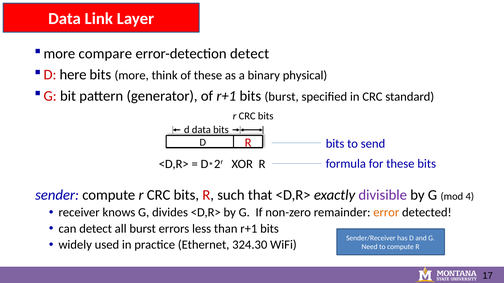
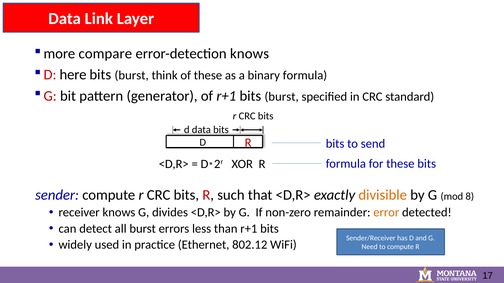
error-detection detect: detect -> knows (250, 54)
more: more -> burst (132, 76)
binary physical: physical -> formula (305, 76)
divisible colour: purple -> orange (383, 195)
4: 4 -> 8 (470, 197)
324.30: 324.30 -> 802.12 (250, 245)
